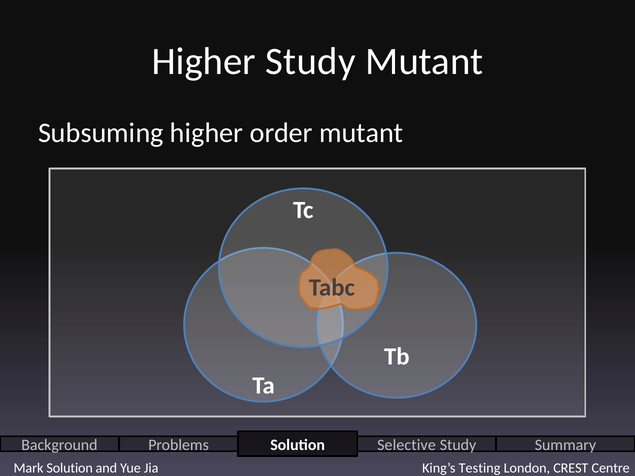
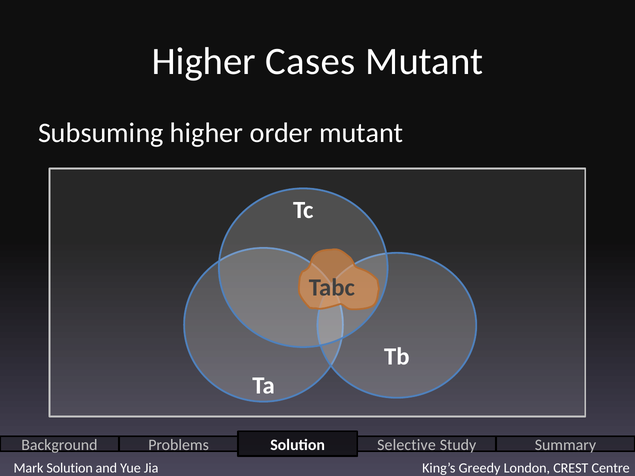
Higher Study: Study -> Cases (310, 61)
Testing: Testing -> Greedy (480, 468)
